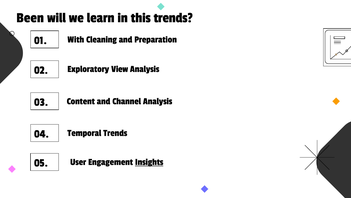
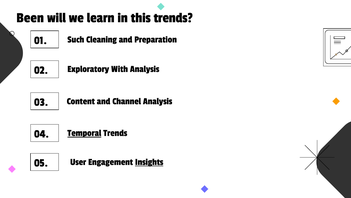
With: With -> Such (76, 39)
View: View -> With (120, 69)
Temporal underline: none -> present (84, 133)
